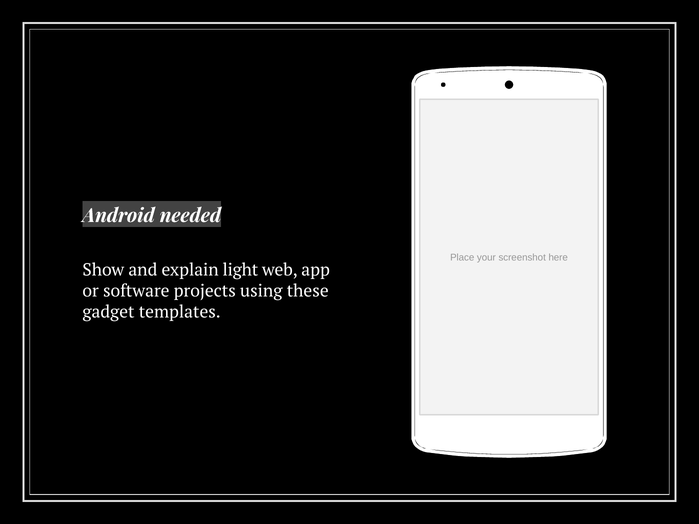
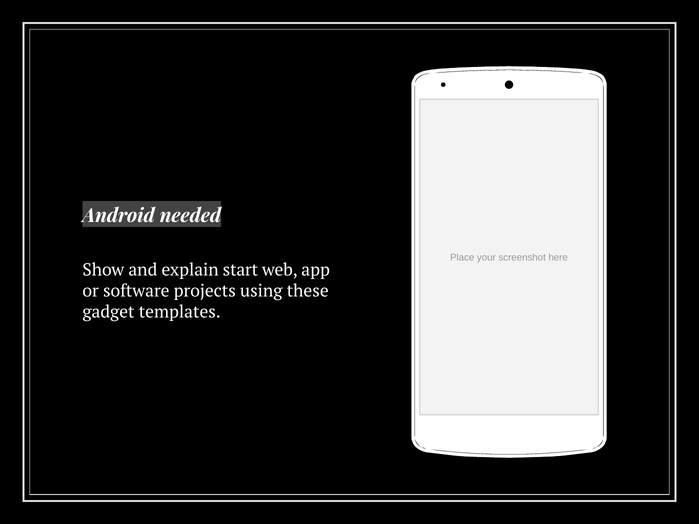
light: light -> start (240, 270)
